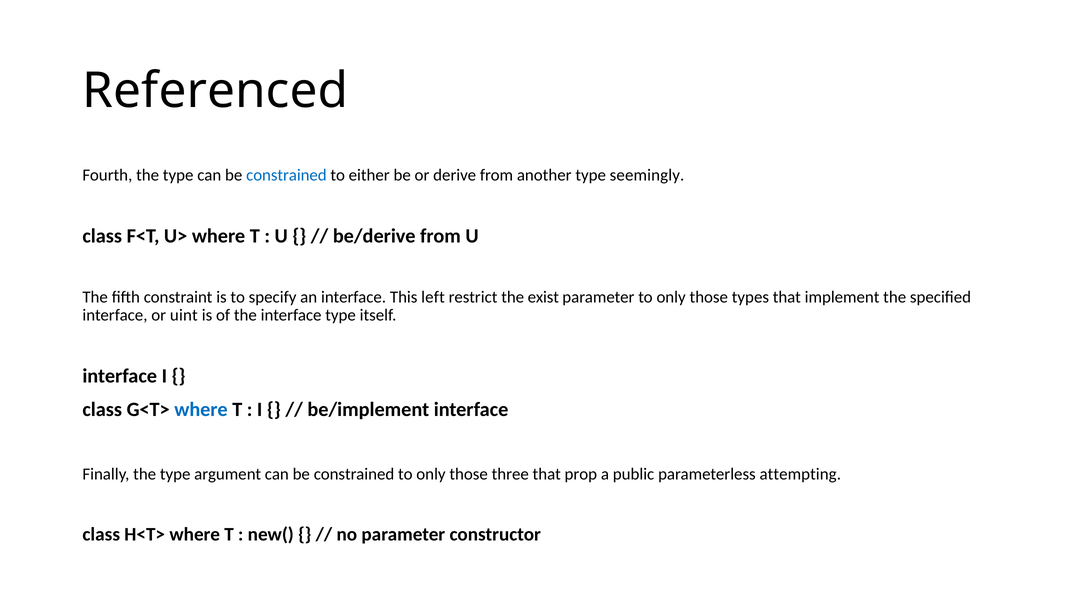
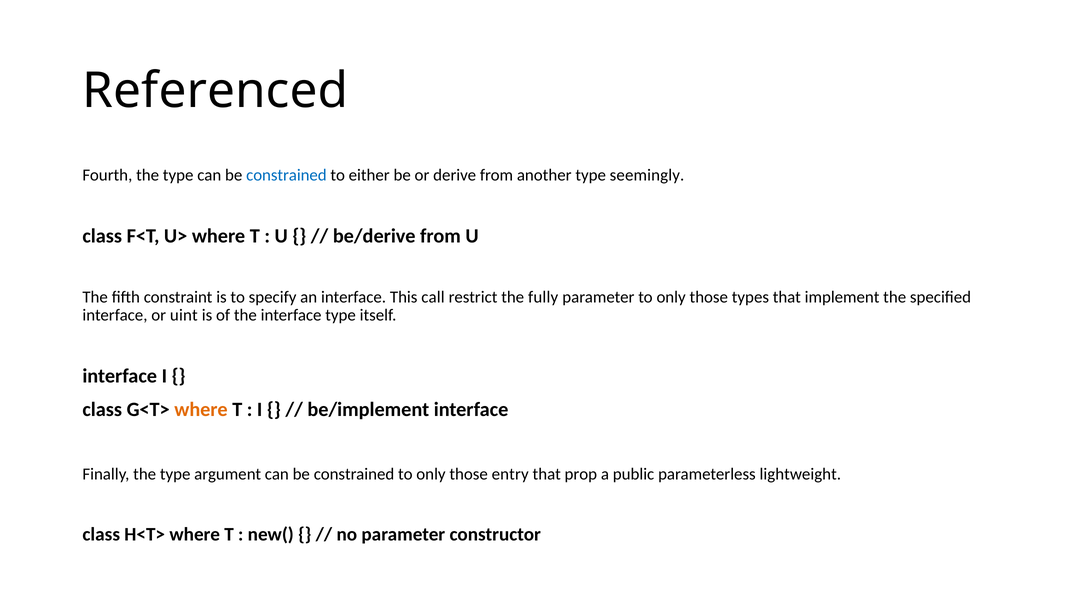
left: left -> call (433, 297)
exist: exist -> fully (543, 297)
where colour: blue -> orange (201, 409)
three: three -> entry (510, 474)
attempting: attempting -> lightweight (800, 474)
